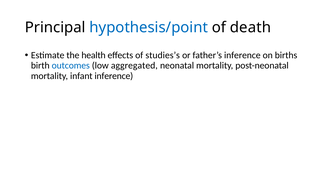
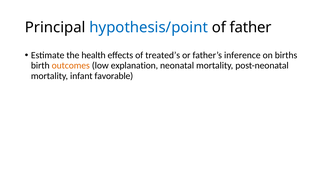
death: death -> father (251, 27)
studies’s: studies’s -> treated’s (163, 55)
outcomes colour: blue -> orange (71, 65)
aggregated: aggregated -> explanation (134, 65)
infant inference: inference -> favorable (114, 76)
